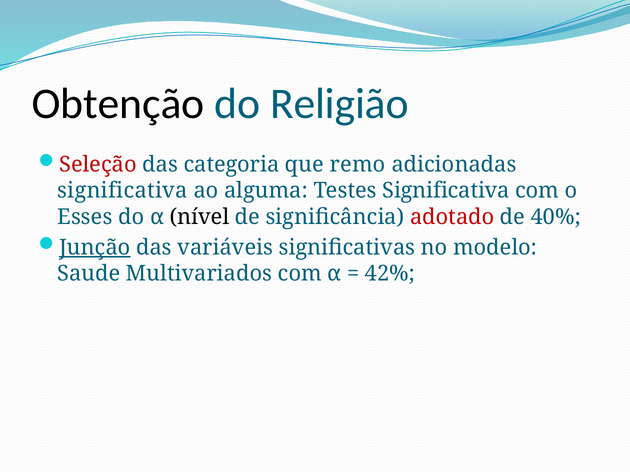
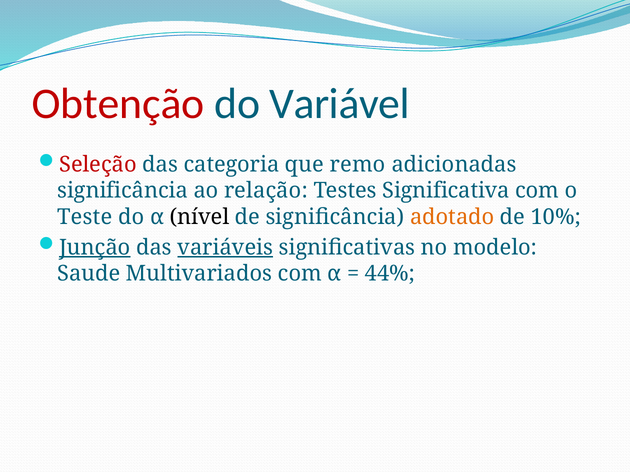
Obtenção colour: black -> red (118, 104)
Religião: Religião -> Variável (339, 104)
significativa: significativa -> significância (123, 191)
alguma: alguma -> relação (266, 191)
Esses: Esses -> Teste (85, 217)
adotado colour: red -> orange (452, 217)
40%: 40% -> 10% (556, 217)
variáveis underline: none -> present (225, 248)
42%: 42% -> 44% (390, 274)
